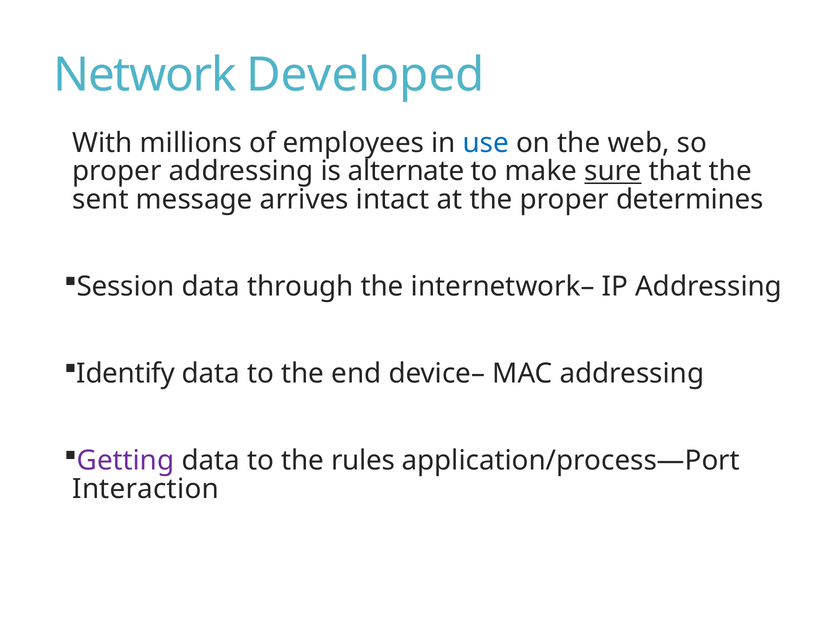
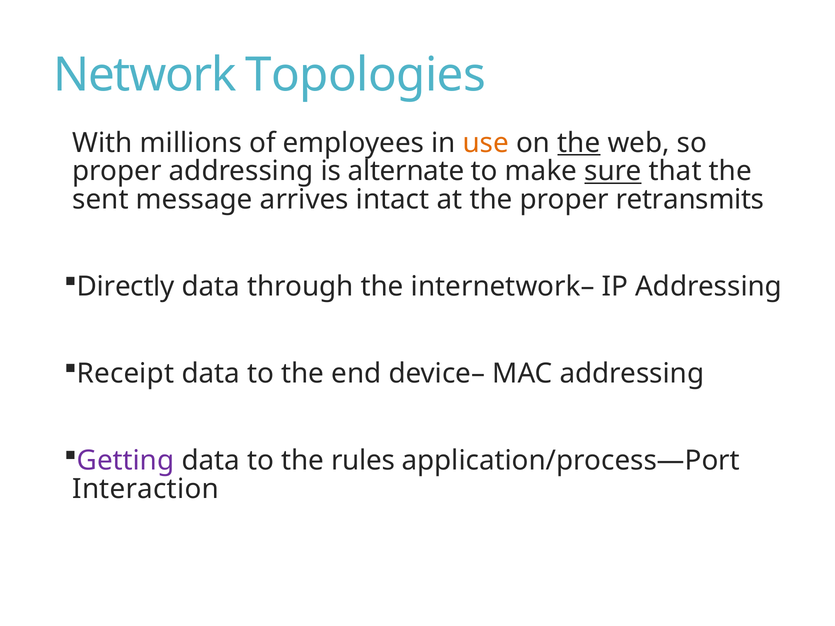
Developed: Developed -> Topologies (366, 75)
use colour: blue -> orange (486, 143)
the underline: none -> present (579, 143)
determines: determines -> retransmits (690, 200)
Session: Session -> Directly (126, 287)
Identify: Identify -> Receipt (125, 374)
